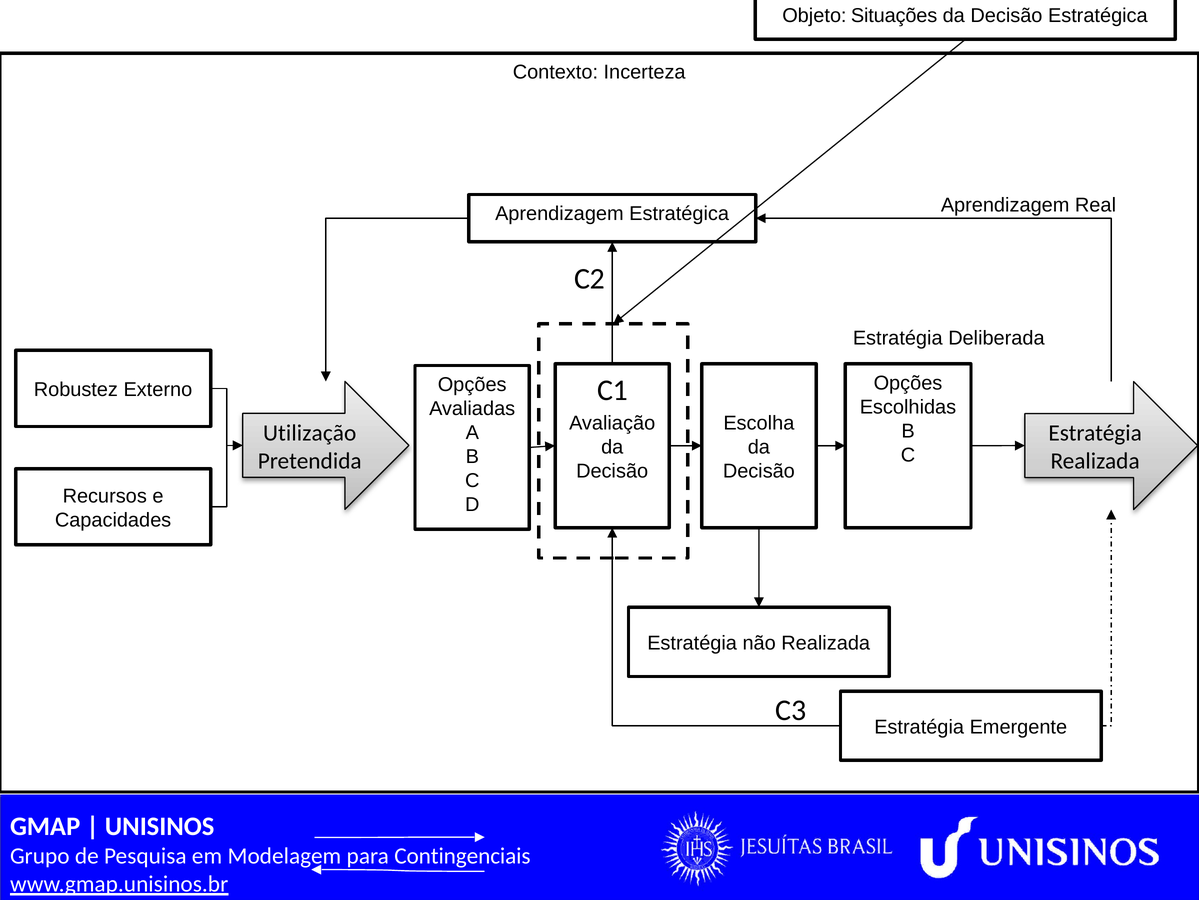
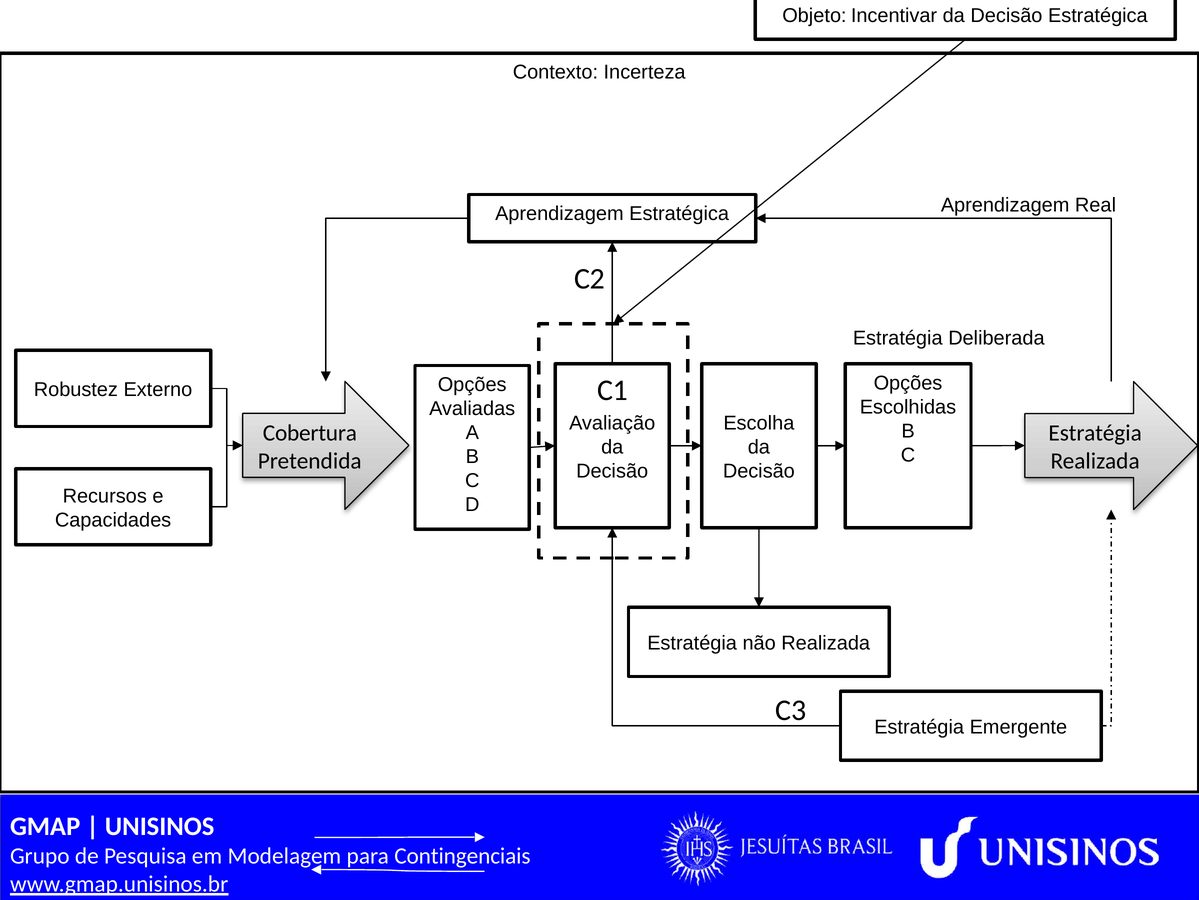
Situações: Situações -> Incentivar (894, 16)
Utilização: Utilização -> Cobertura (310, 433)
